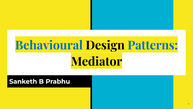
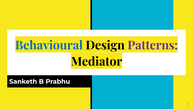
Patterns colour: blue -> purple (153, 45)
